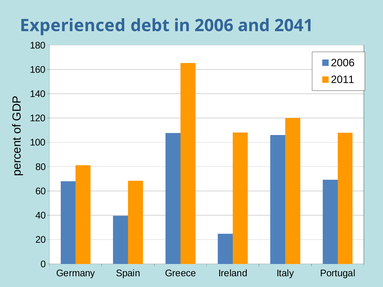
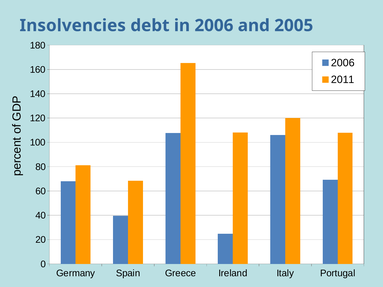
Experienced: Experienced -> Insolvencies (73, 26)
2041: 2041 -> 2005 (294, 26)
